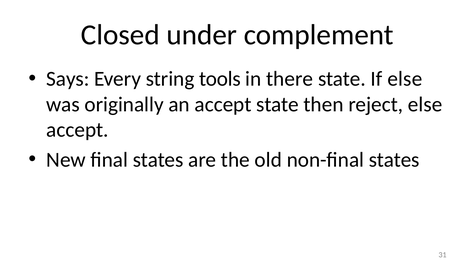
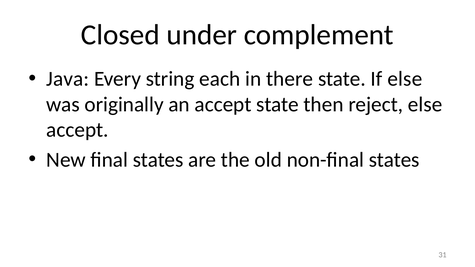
Says: Says -> Java (68, 79)
tools: tools -> each (220, 79)
